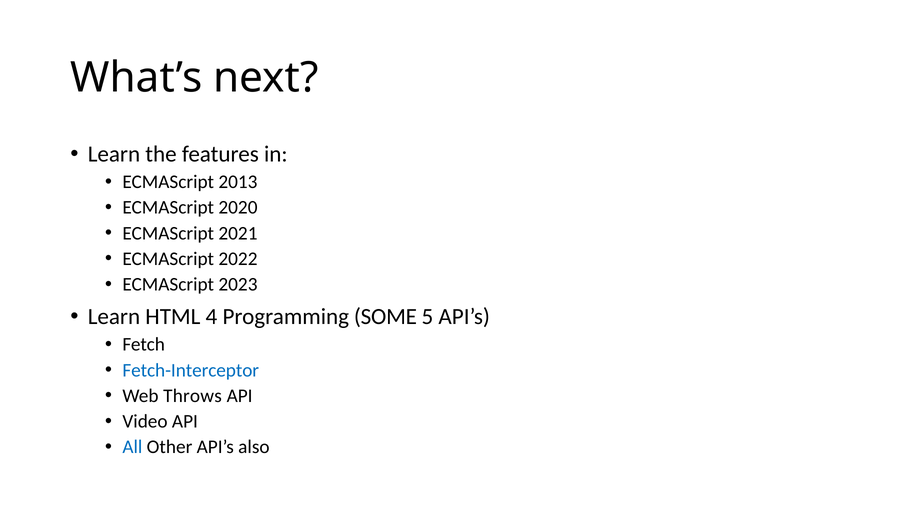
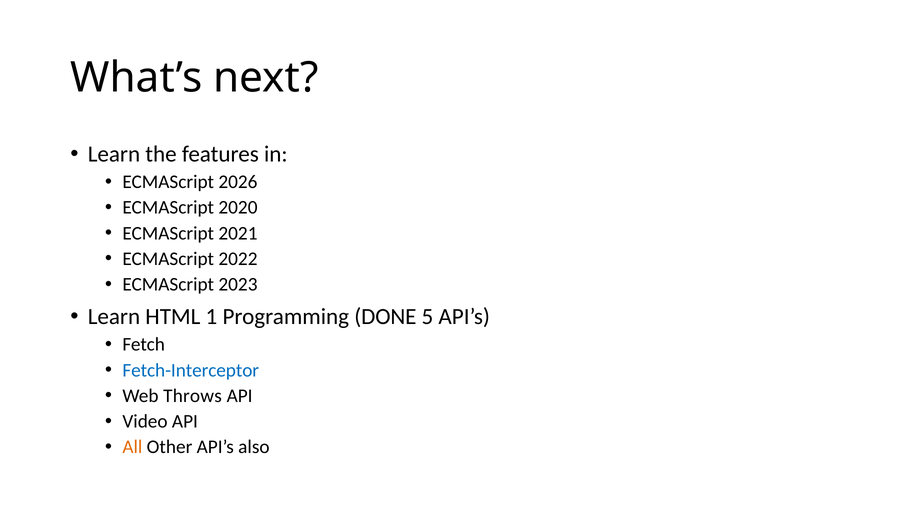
2013: 2013 -> 2026 (238, 182)
4: 4 -> 1 (211, 317)
SOME: SOME -> DONE (385, 317)
All colour: blue -> orange (132, 447)
